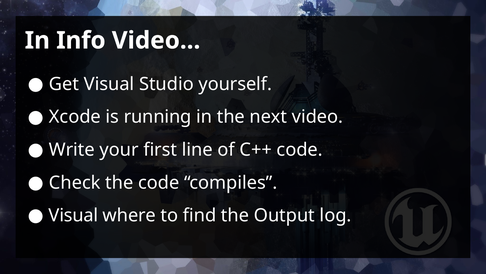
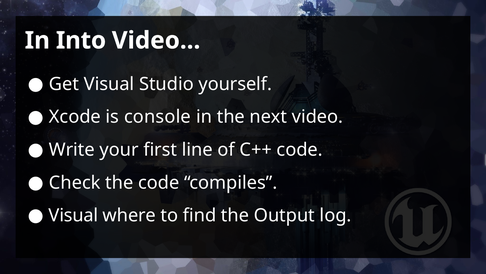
Info: Info -> Into (81, 40)
running: running -> console (157, 117)
